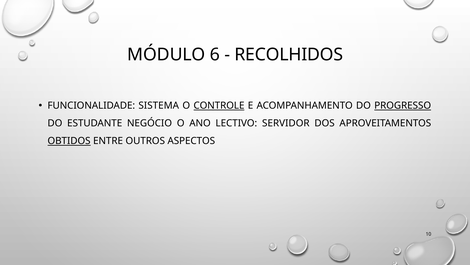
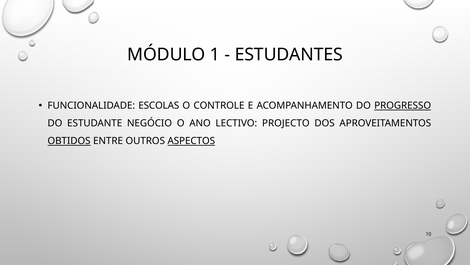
6: 6 -> 1 (215, 54)
RECOLHIDOS: RECOLHIDOS -> ESTUDANTES (289, 54)
SISTEMA: SISTEMA -> ESCOLAS (159, 105)
CONTROLE underline: present -> none (219, 105)
SERVIDOR: SERVIDOR -> PROJECTO (286, 123)
ASPECTOS underline: none -> present (191, 141)
